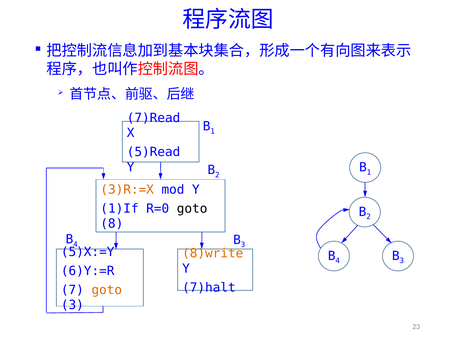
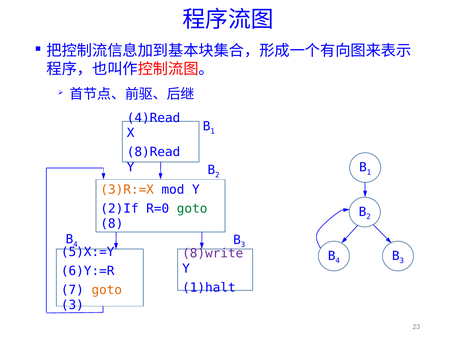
7)Read: 7)Read -> 4)Read (154, 118)
5)Read: 5)Read -> 8)Read (154, 152)
1)If: 1)If -> 2)If (119, 209)
goto colour: black -> green (192, 209)
8)write colour: orange -> purple (213, 253)
7)halt: 7)halt -> 1)halt (209, 288)
